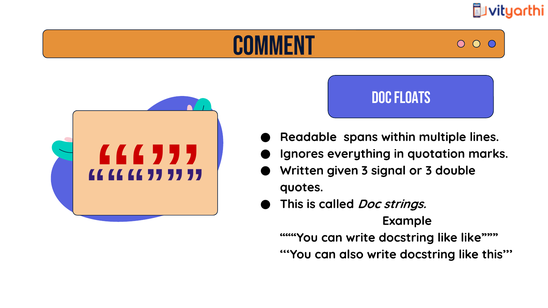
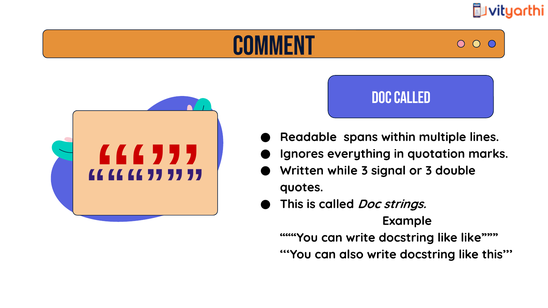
Doc floats: floats -> called (412, 98)
given: given -> while (342, 171)
